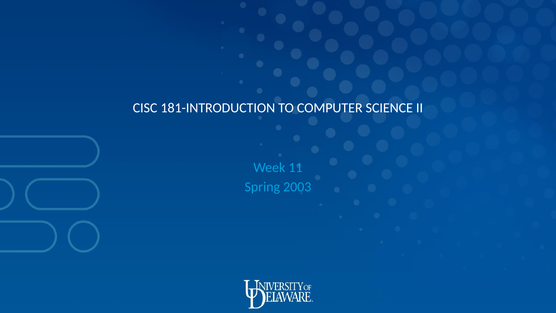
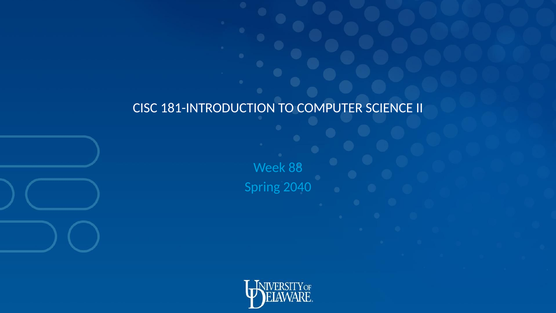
11: 11 -> 88 (296, 167)
2003: 2003 -> 2040 (297, 187)
